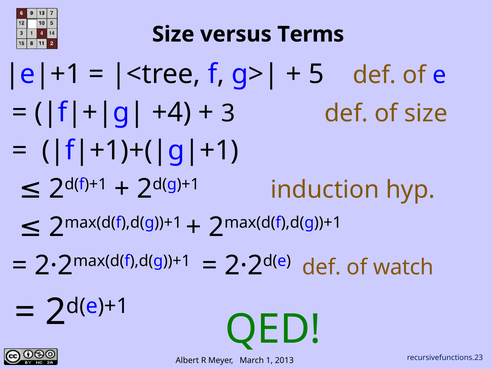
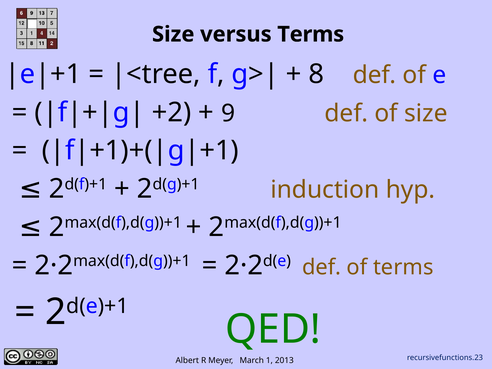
5: 5 -> 8 (316, 74)
+4: +4 -> +2 (171, 112)
3: 3 -> 9 (228, 113)
of watch: watch -> terms (403, 267)
